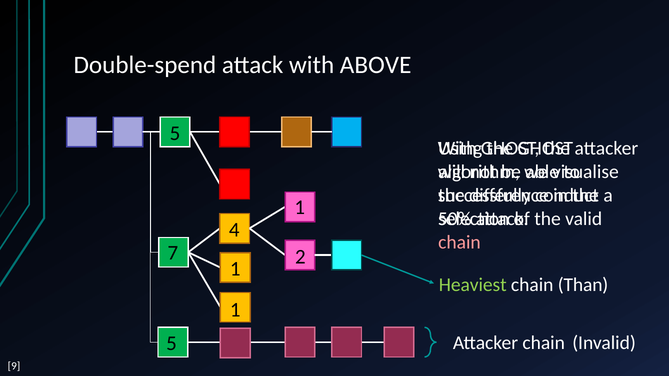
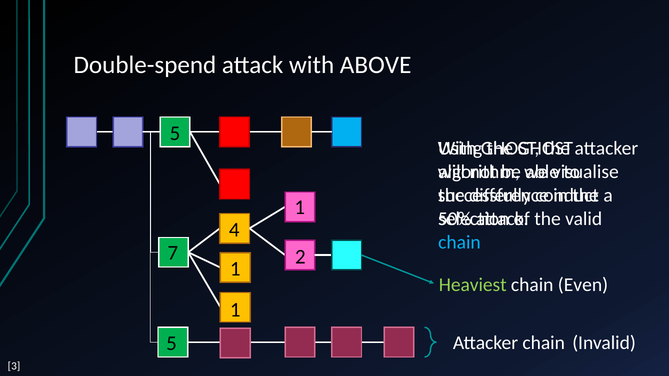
chain colour: pink -> light blue (459, 242)
Than: Than -> Even (583, 285)
9: 9 -> 3 (14, 366)
